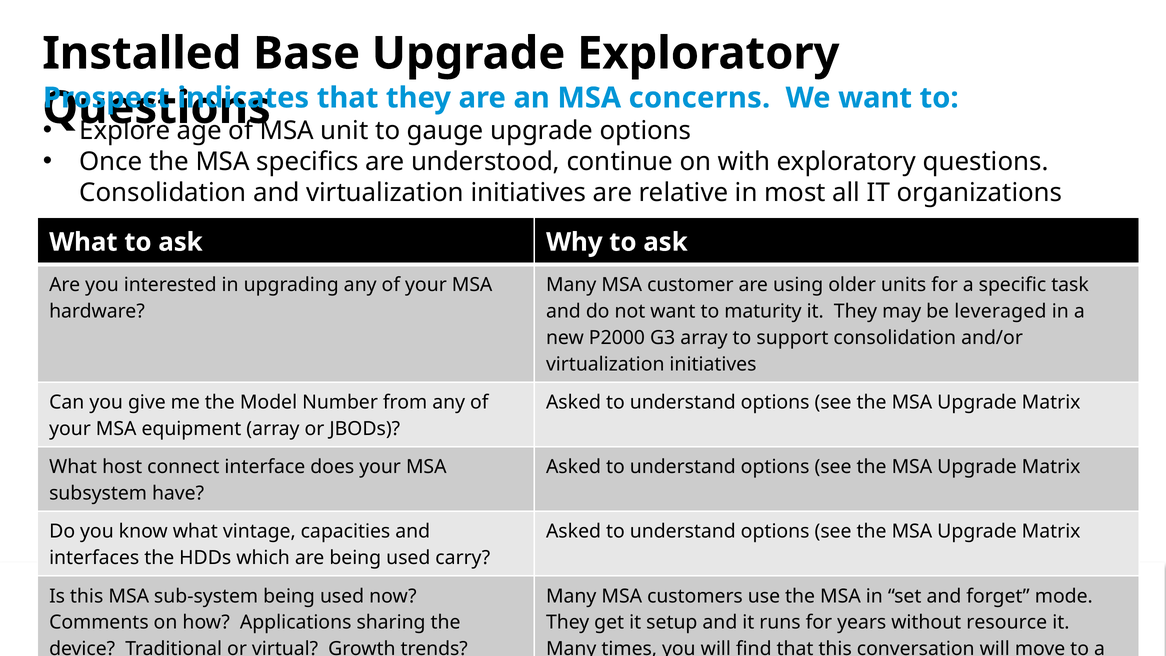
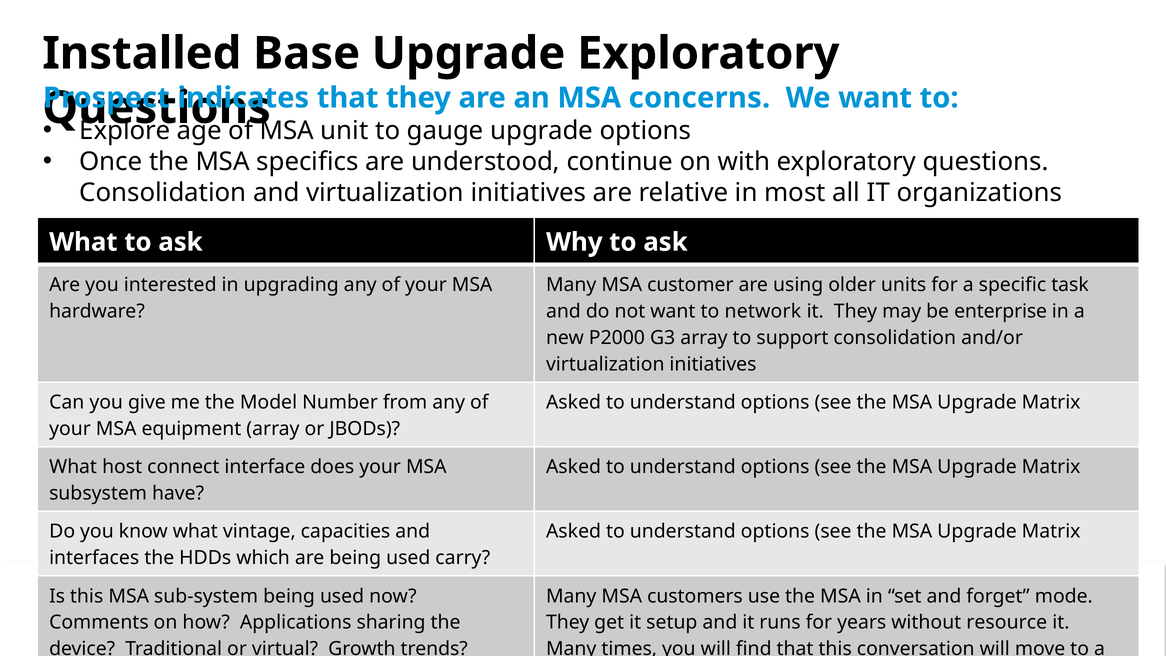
maturity: maturity -> network (763, 311)
leveraged: leveraged -> enterprise (1001, 311)
